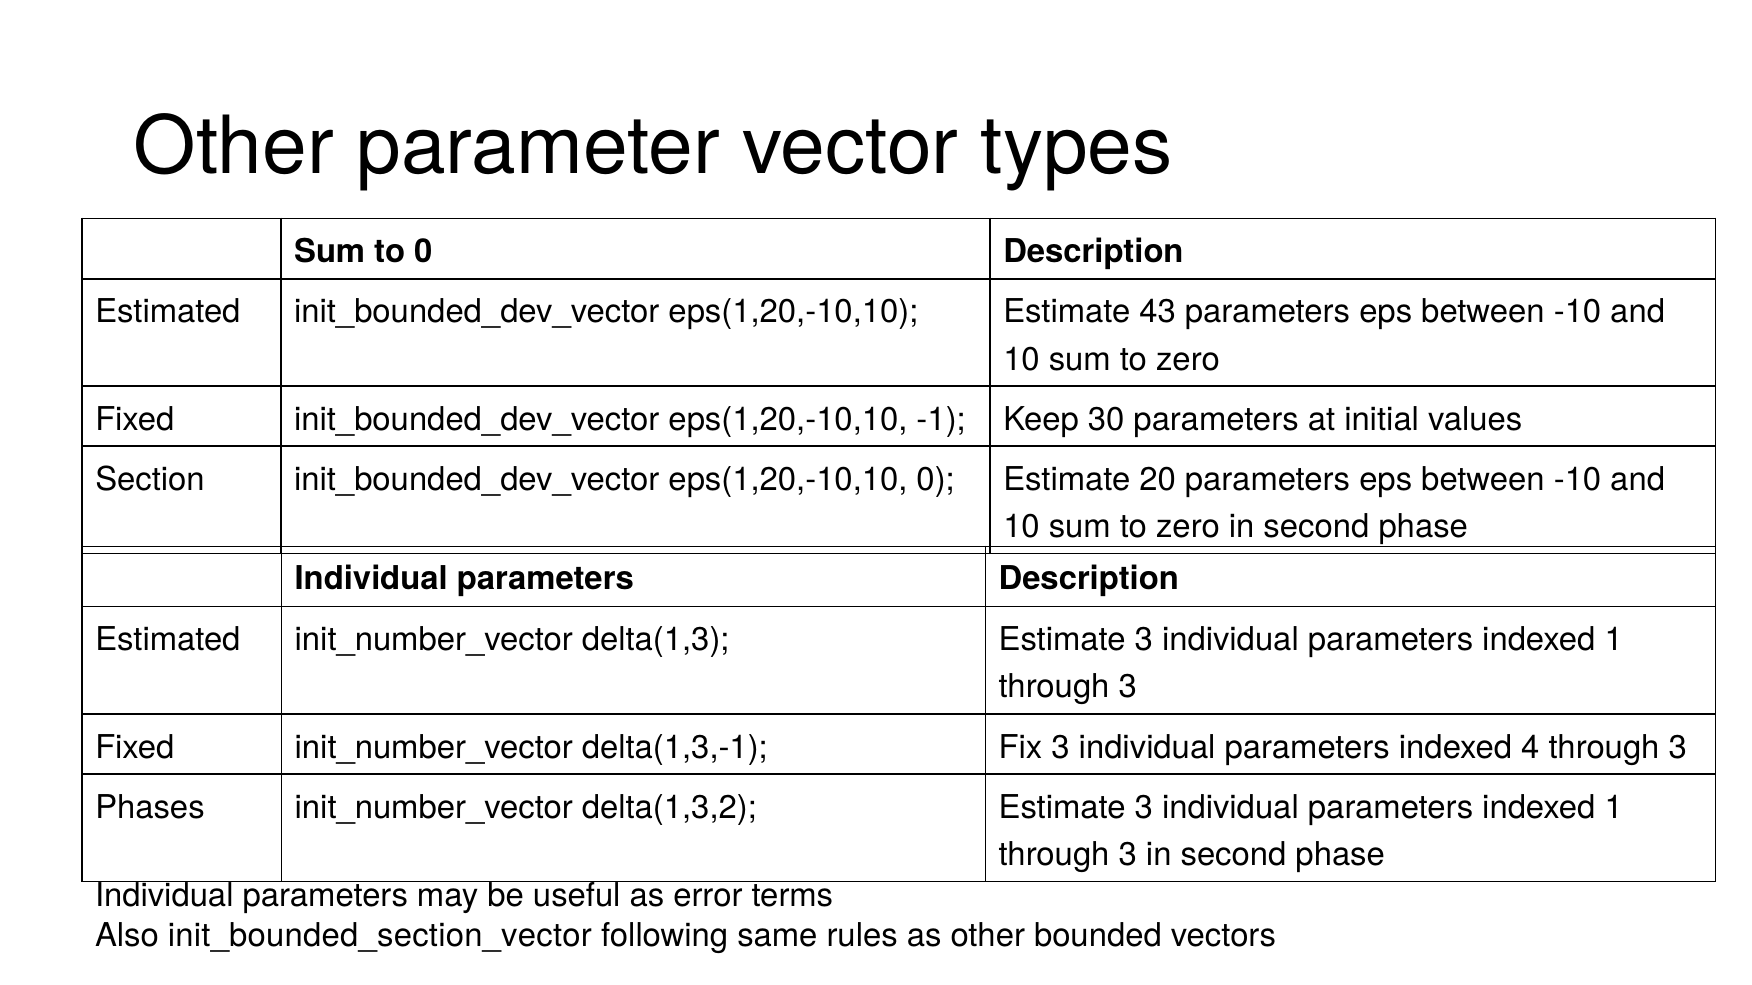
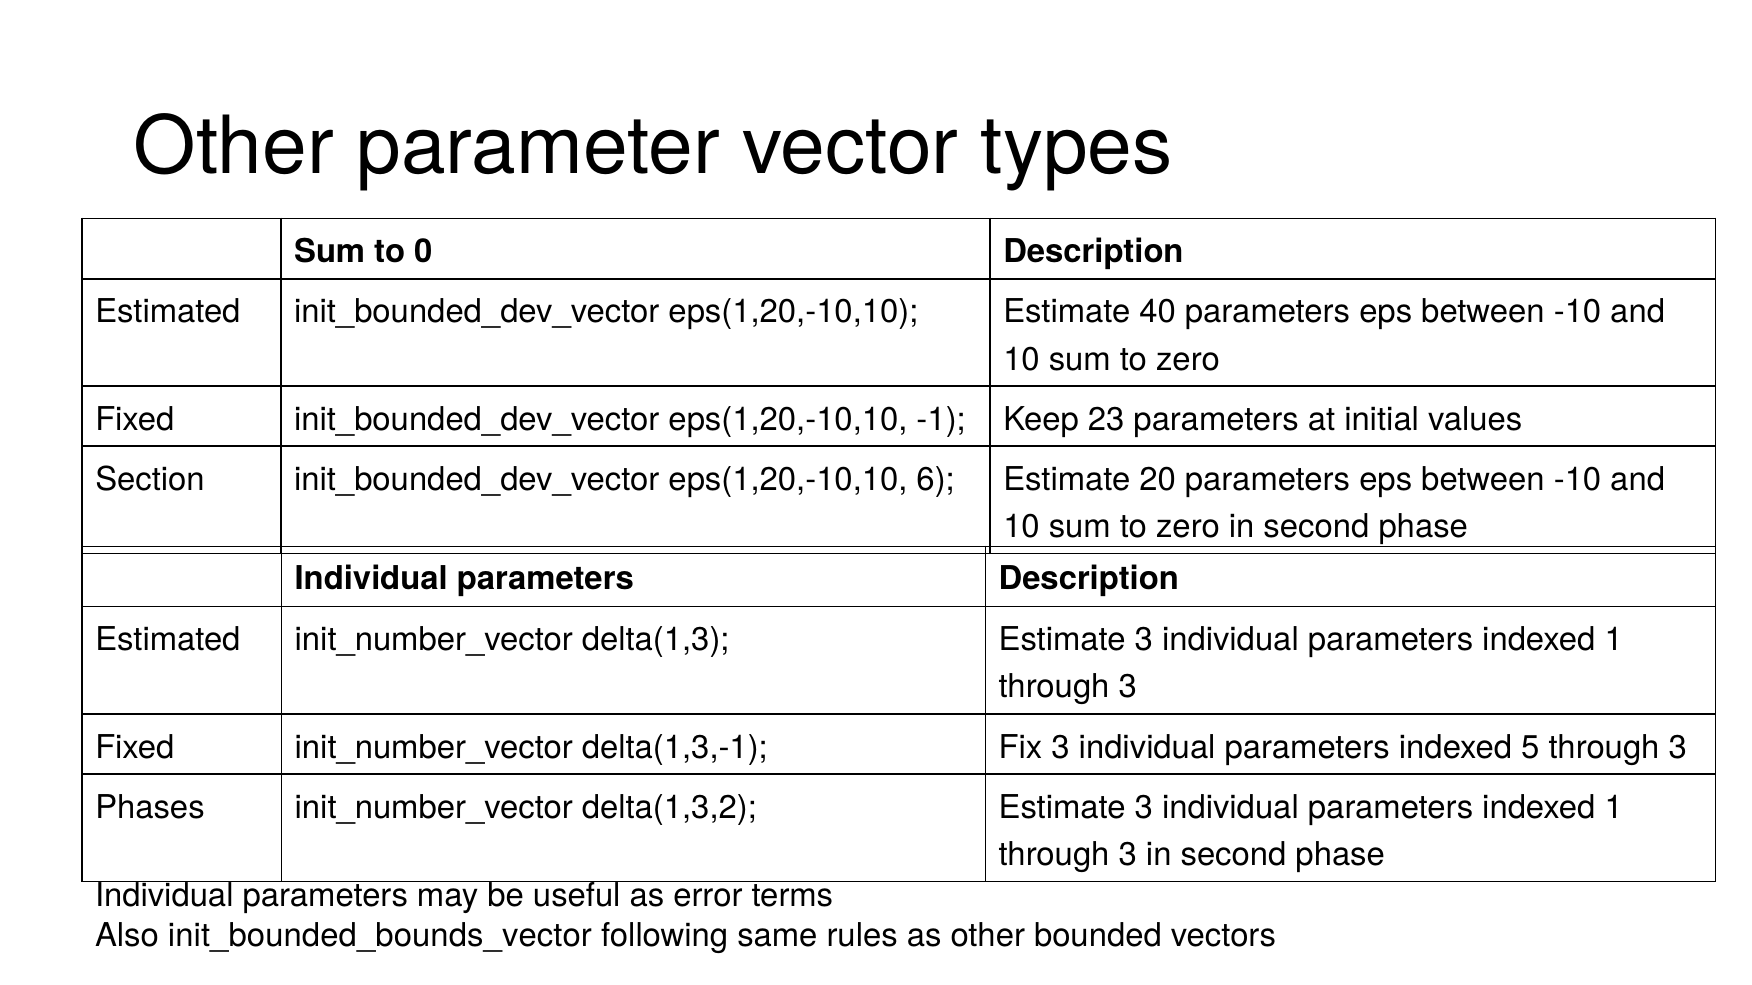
43: 43 -> 40 (1158, 312)
30: 30 -> 23 (1106, 420)
eps(1,20,-10,10 0: 0 -> 6 (936, 480)
4: 4 -> 5 (1530, 748)
init_bounded_section_vector: init_bounded_section_vector -> init_bounded_bounds_vector (380, 936)
